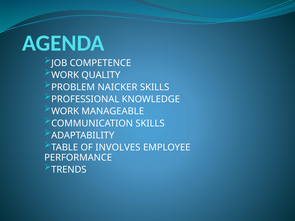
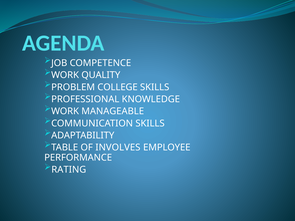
NAICKER: NAICKER -> COLLEGE (118, 87)
TRENDS: TRENDS -> RATING (69, 170)
